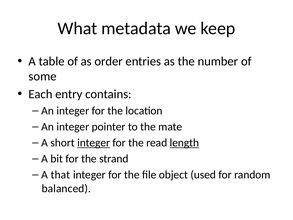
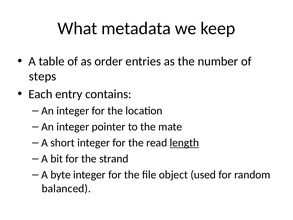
some: some -> steps (43, 76)
integer underline: present -> none (94, 143)
that: that -> byte (61, 175)
